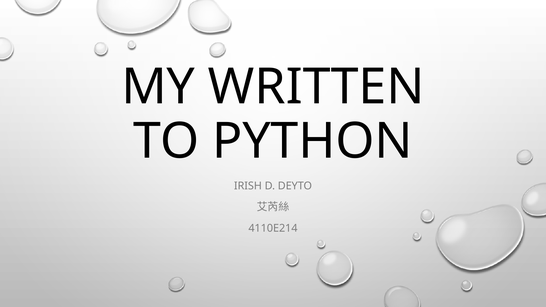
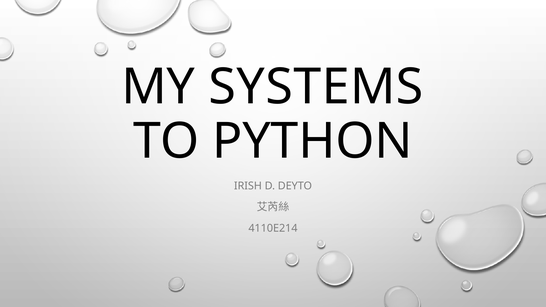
WRITTEN: WRITTEN -> SYSTEMS (316, 87)
